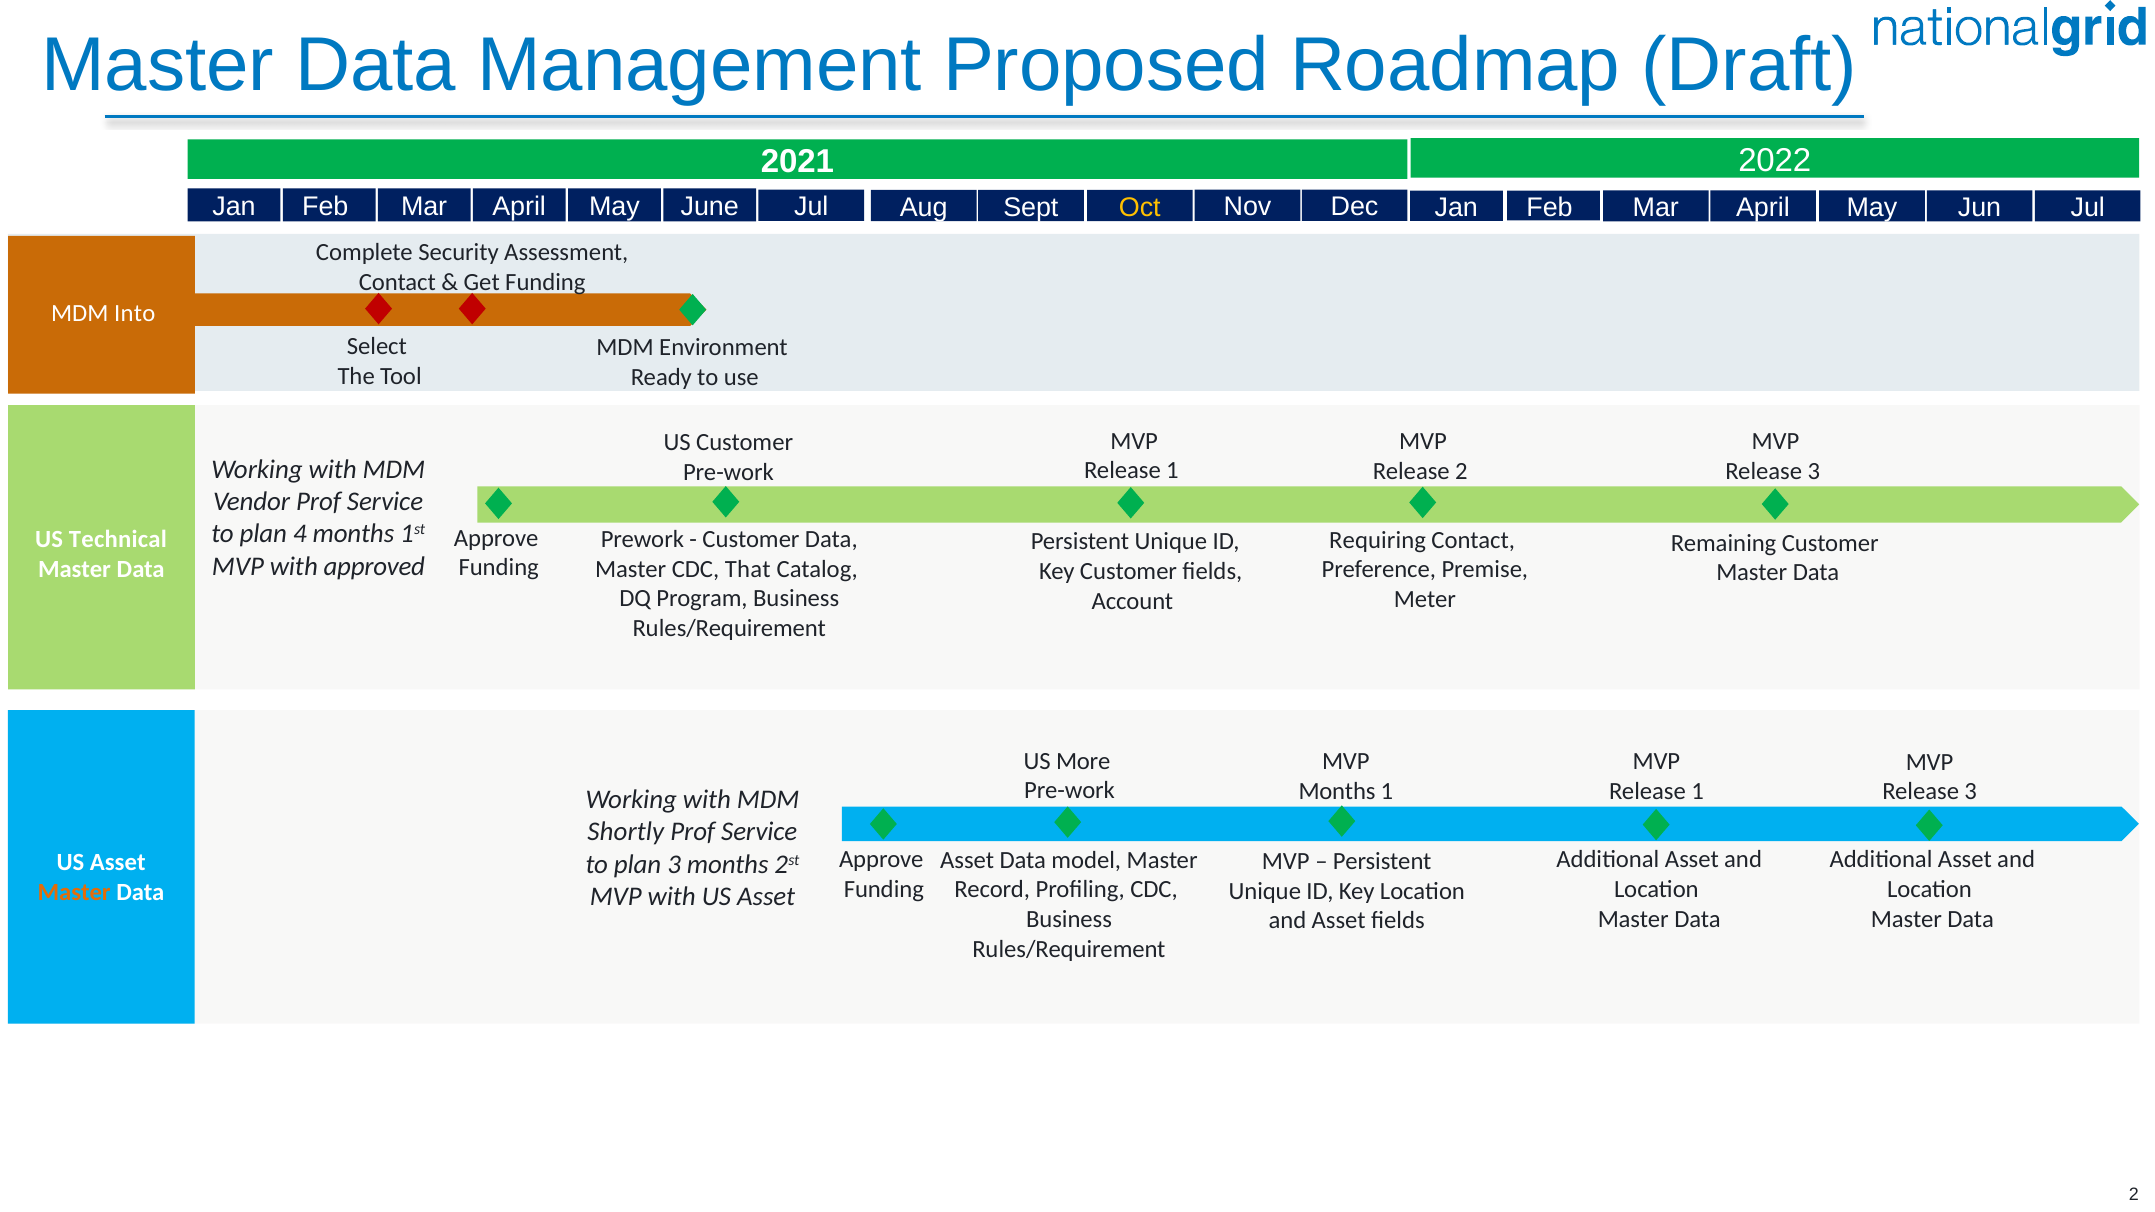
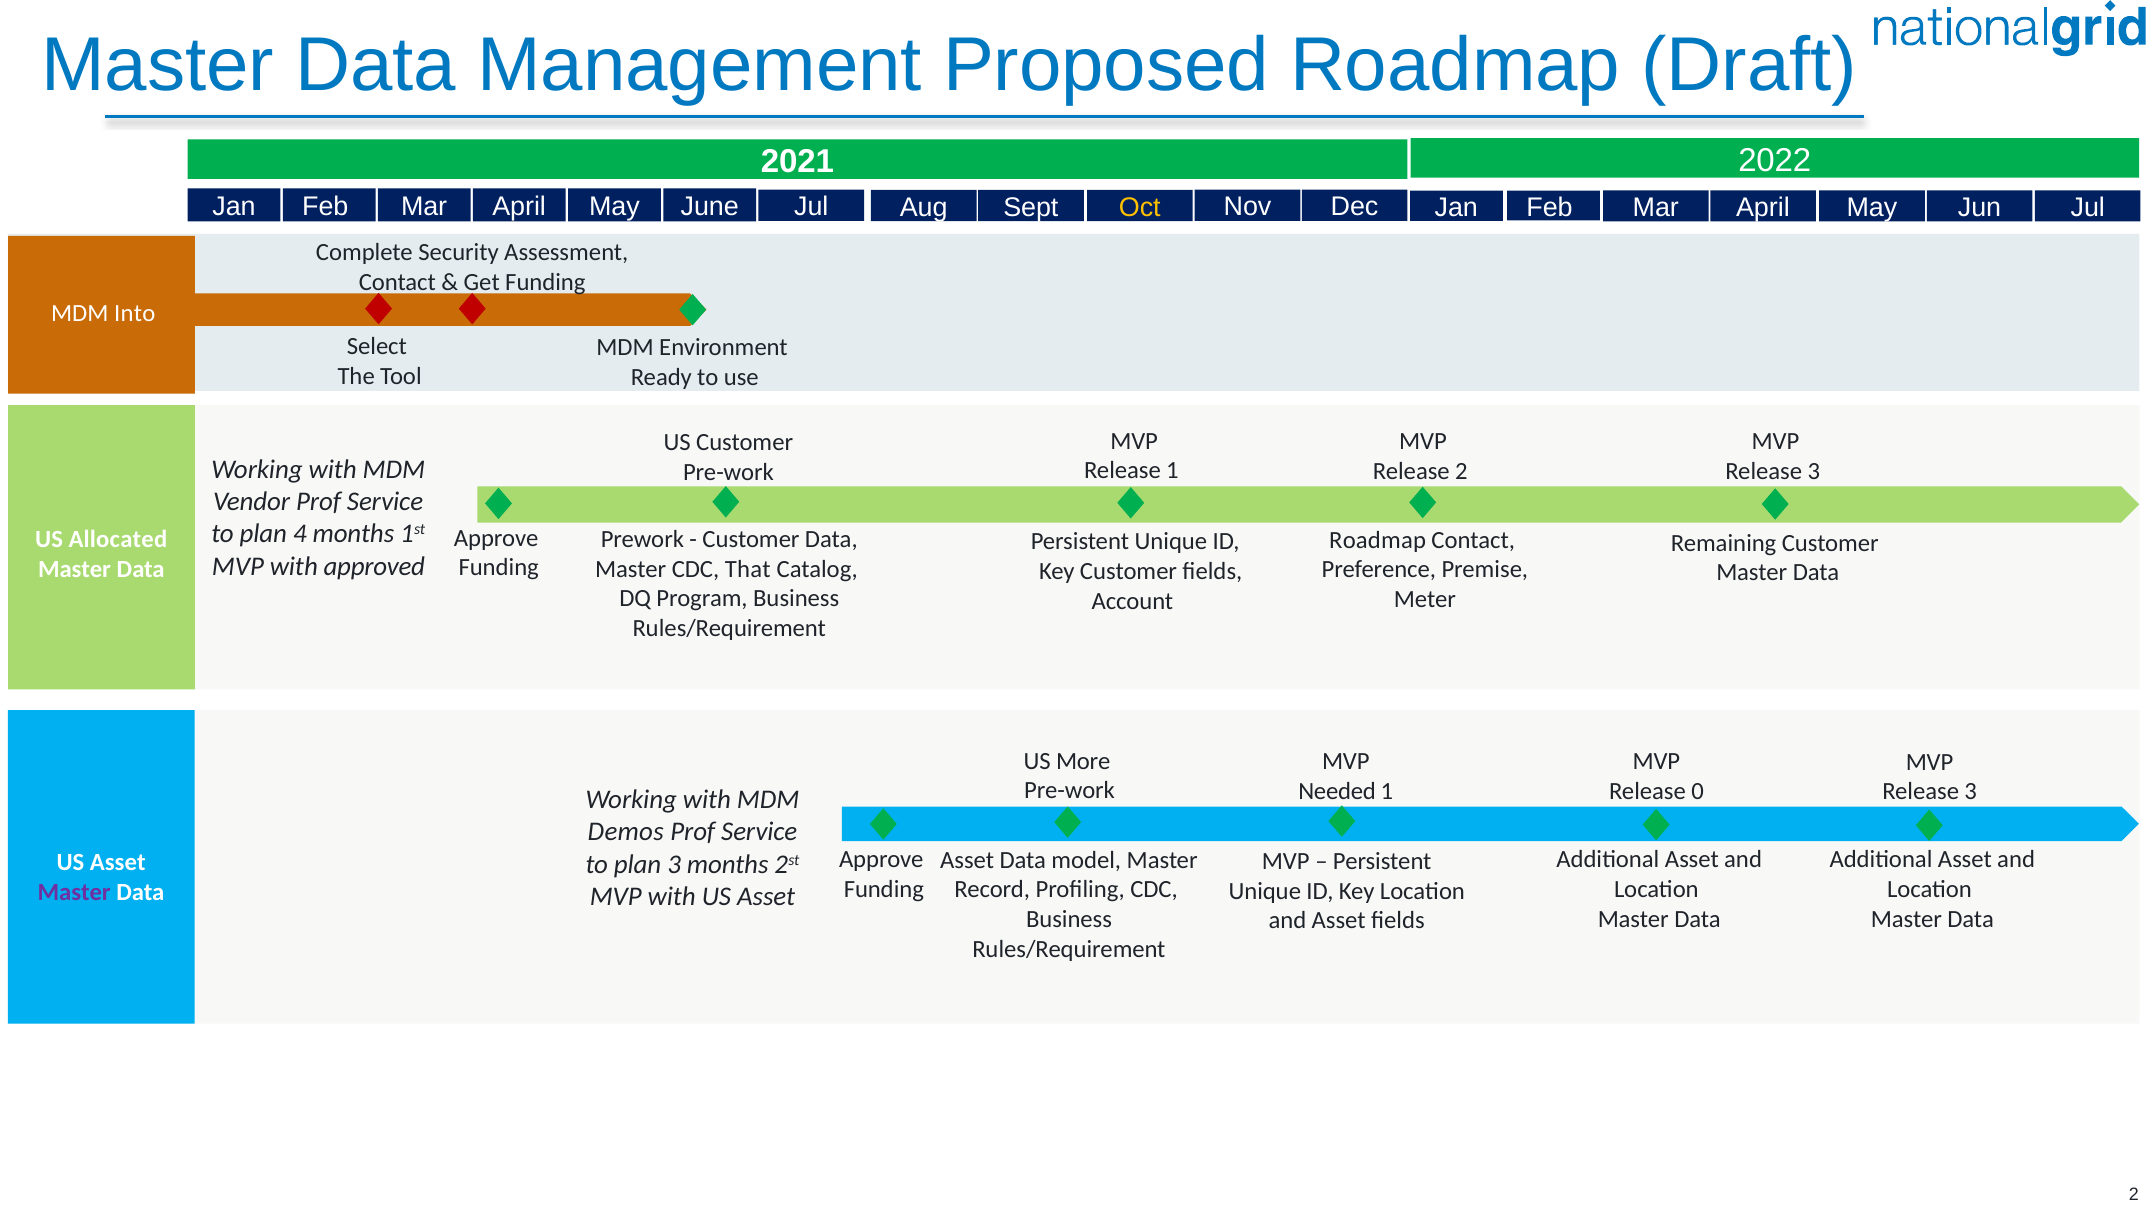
Technical: Technical -> Allocated (118, 540)
Requiring: Requiring -> Roadmap (1378, 540)
1: 1 -> 0 (1698, 791)
Months: Months -> Needed (1337, 791)
Shortly: Shortly -> Demos (626, 832)
Master colour: orange -> purple (74, 892)
